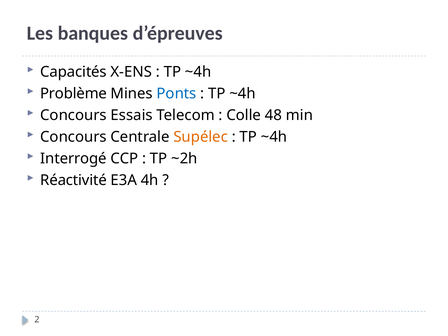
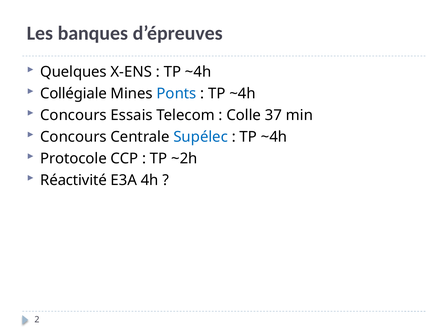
Capacités: Capacités -> Quelques (74, 72)
Problème: Problème -> Collégiale (74, 94)
48: 48 -> 37 (273, 115)
Supélec colour: orange -> blue (201, 137)
Interrogé: Interrogé -> Protocole (74, 159)
